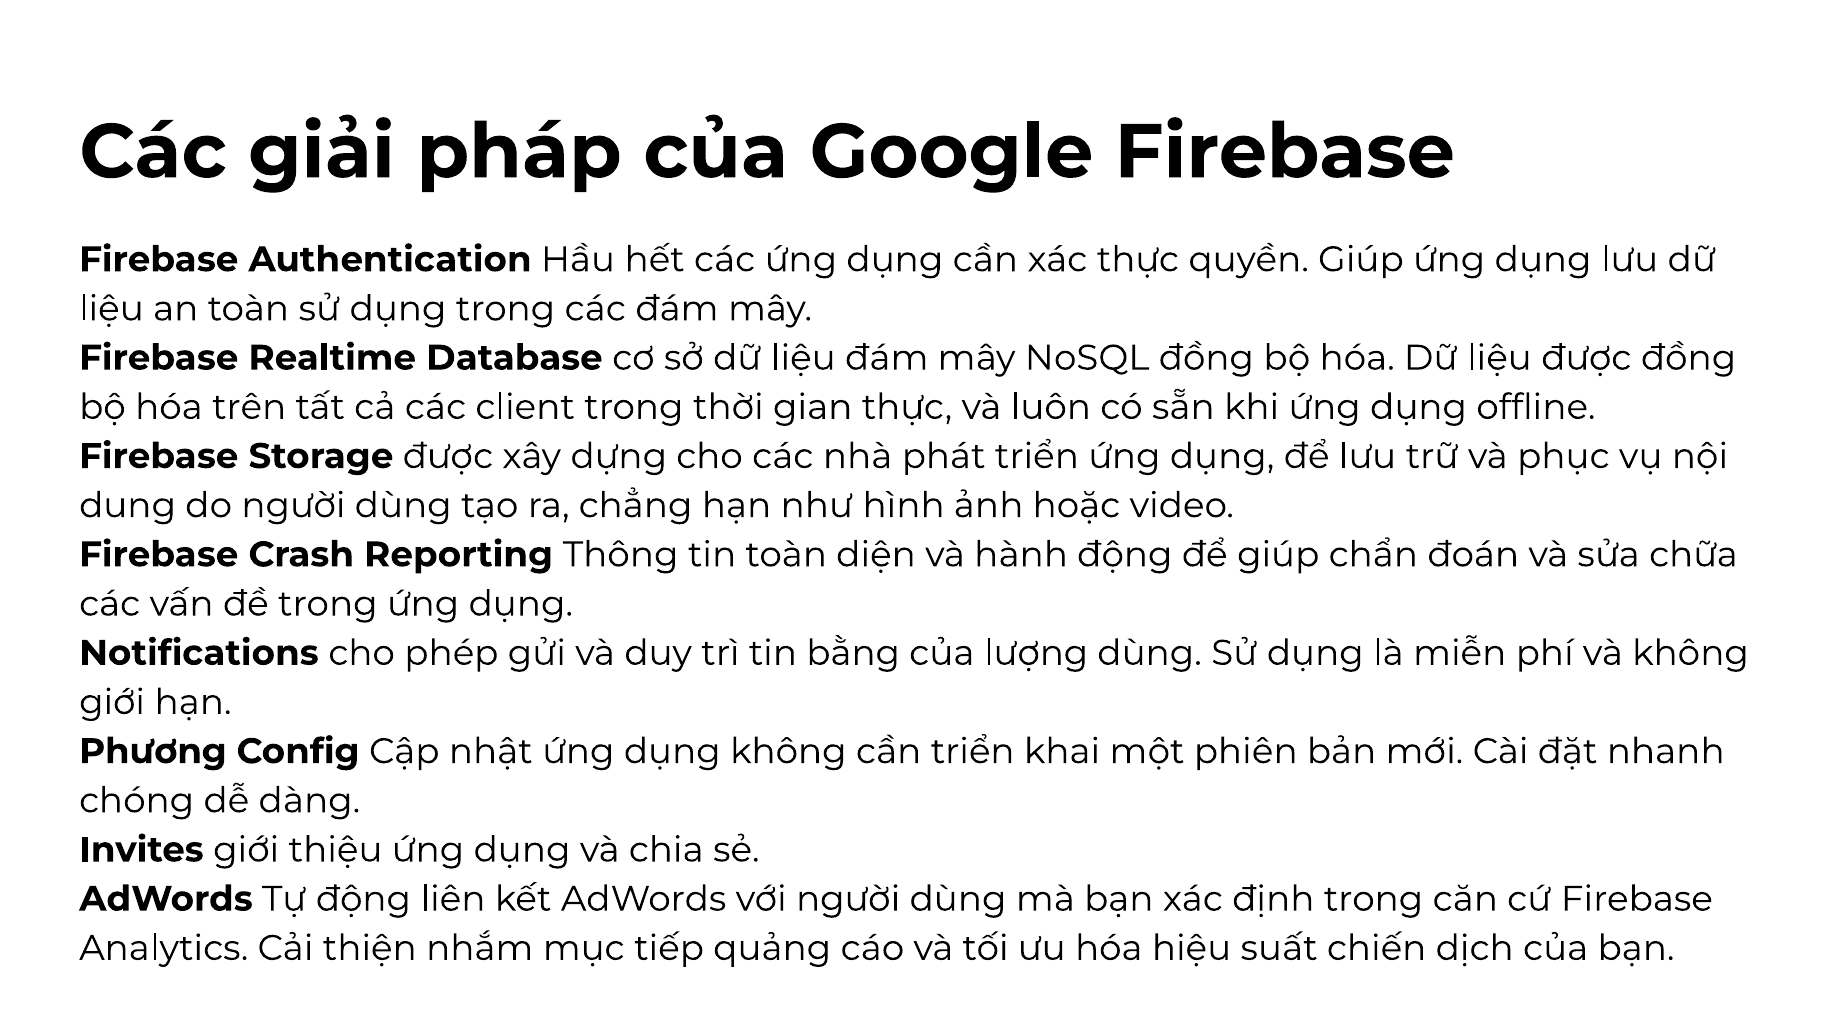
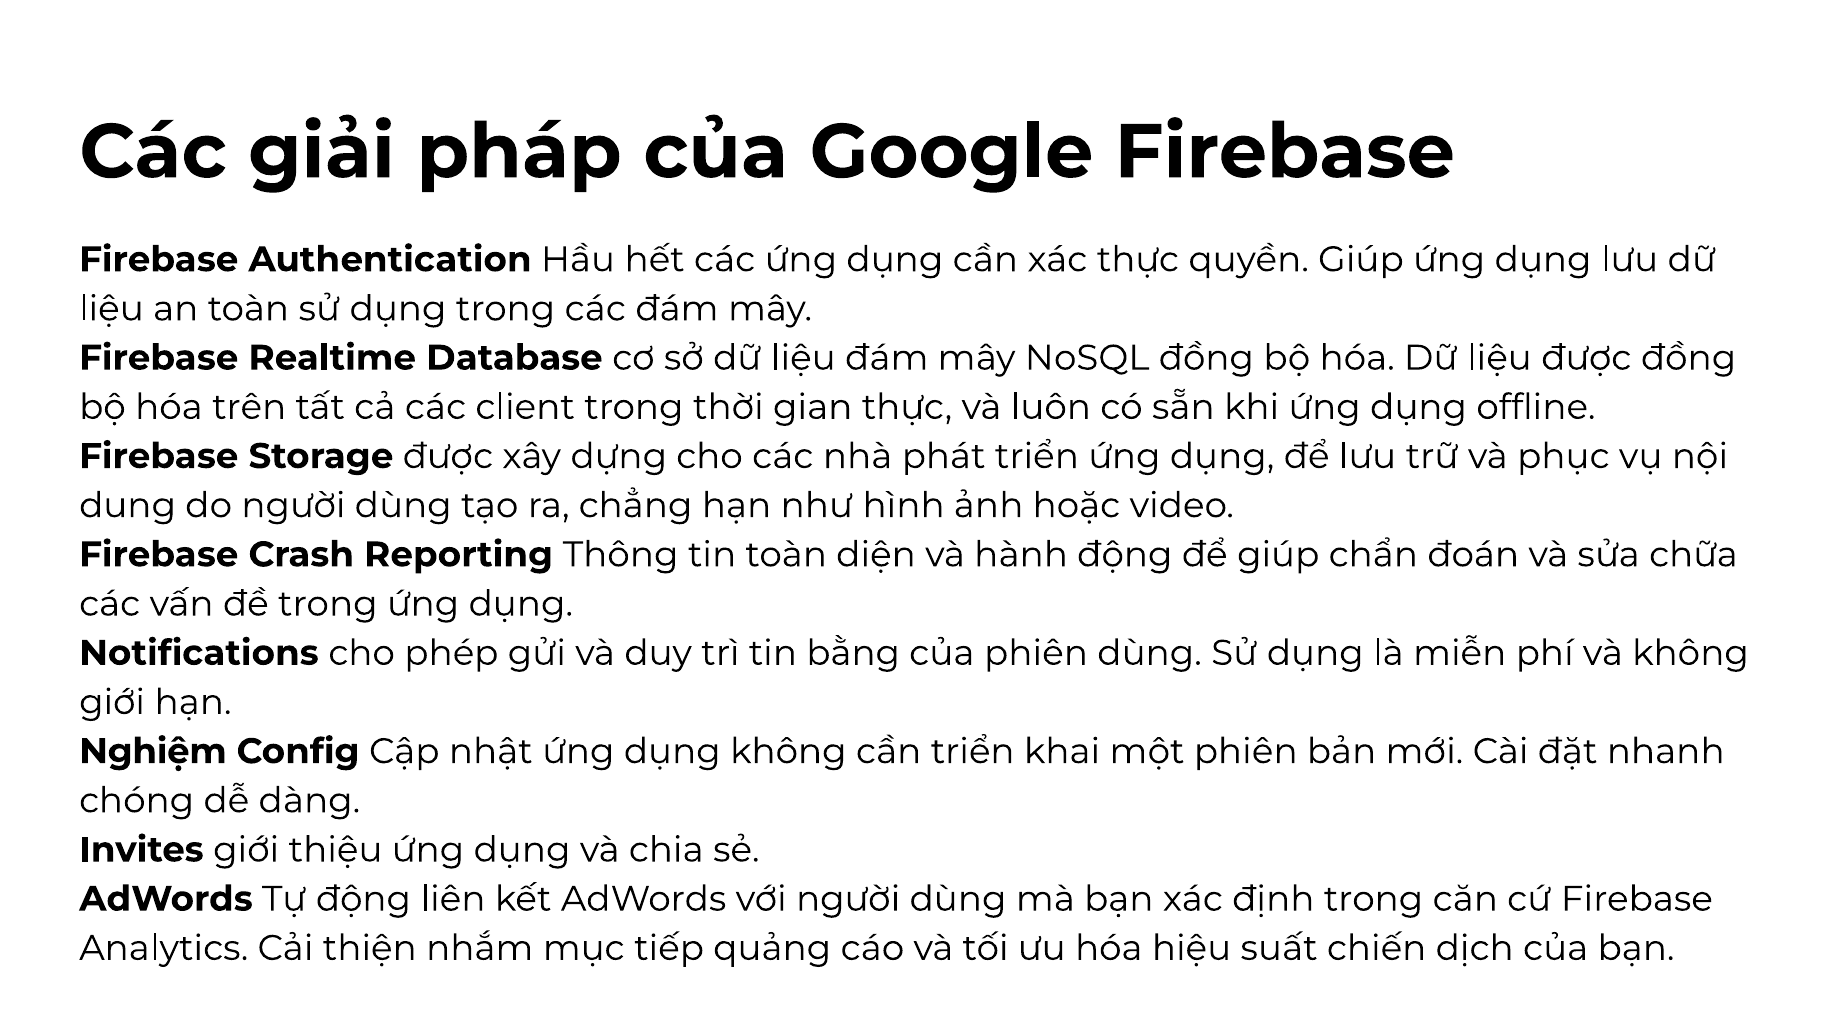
của lượng: lượng -> phiên (1036, 653)
Phương: Phương -> Nghiệm (153, 752)
